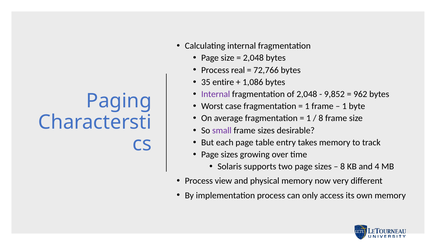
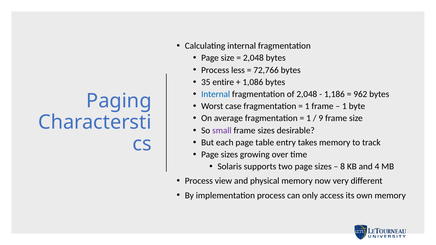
real: real -> less (238, 70)
Internal colour: purple -> blue (216, 94)
9,852: 9,852 -> 1,186 (334, 94)
8: 8 -> 9 (321, 118)
